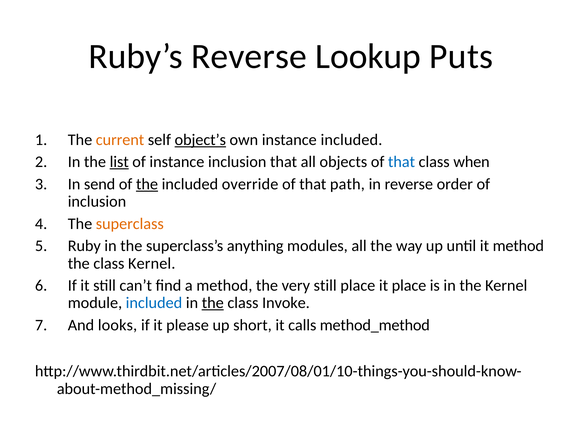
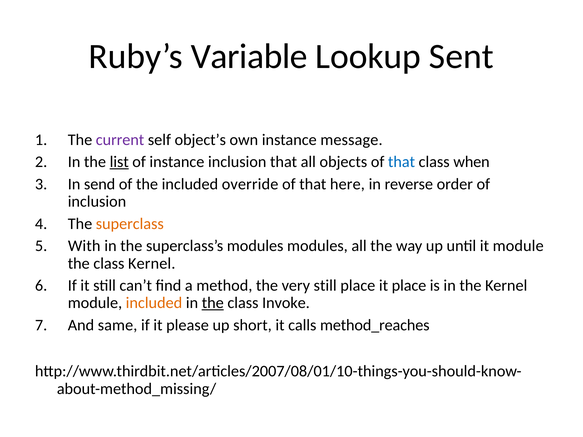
Ruby’s Reverse: Reverse -> Variable (249, 56)
Puts: Puts -> Sent (461, 56)
current colour: orange -> purple (120, 140)
object’s underline: present -> none (200, 140)
instance included: included -> message (351, 140)
the underline: present -> none (147, 184)
path: path -> here (347, 184)
Ruby: Ruby -> With (84, 246)
superclass’s anything: anything -> modules (255, 246)
it method: method -> module (518, 246)
included colour: blue -> orange (154, 303)
looks: looks -> same (118, 325)
method_method: method_method -> method_reaches (375, 325)
